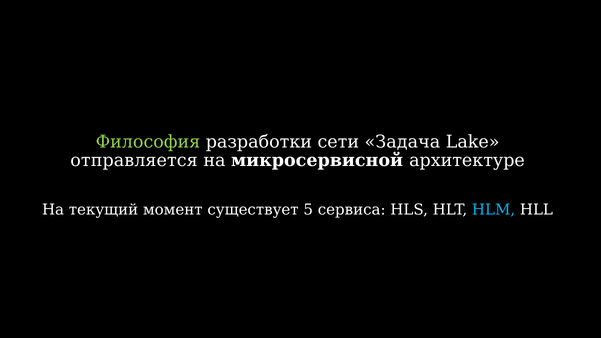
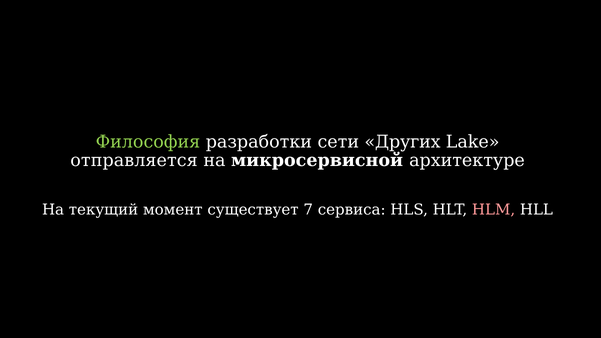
Задача: Задача -> Других (403, 142)
5: 5 -> 7 (308, 210)
HLM colour: light blue -> pink (494, 210)
